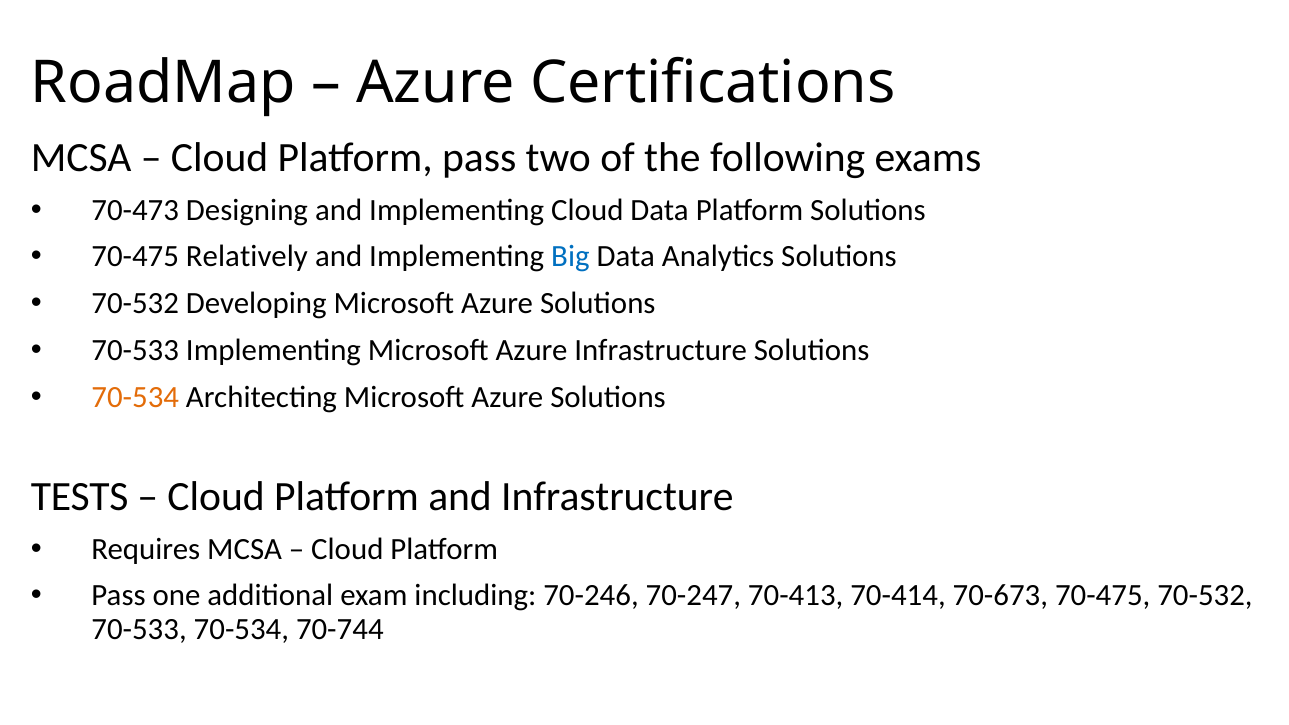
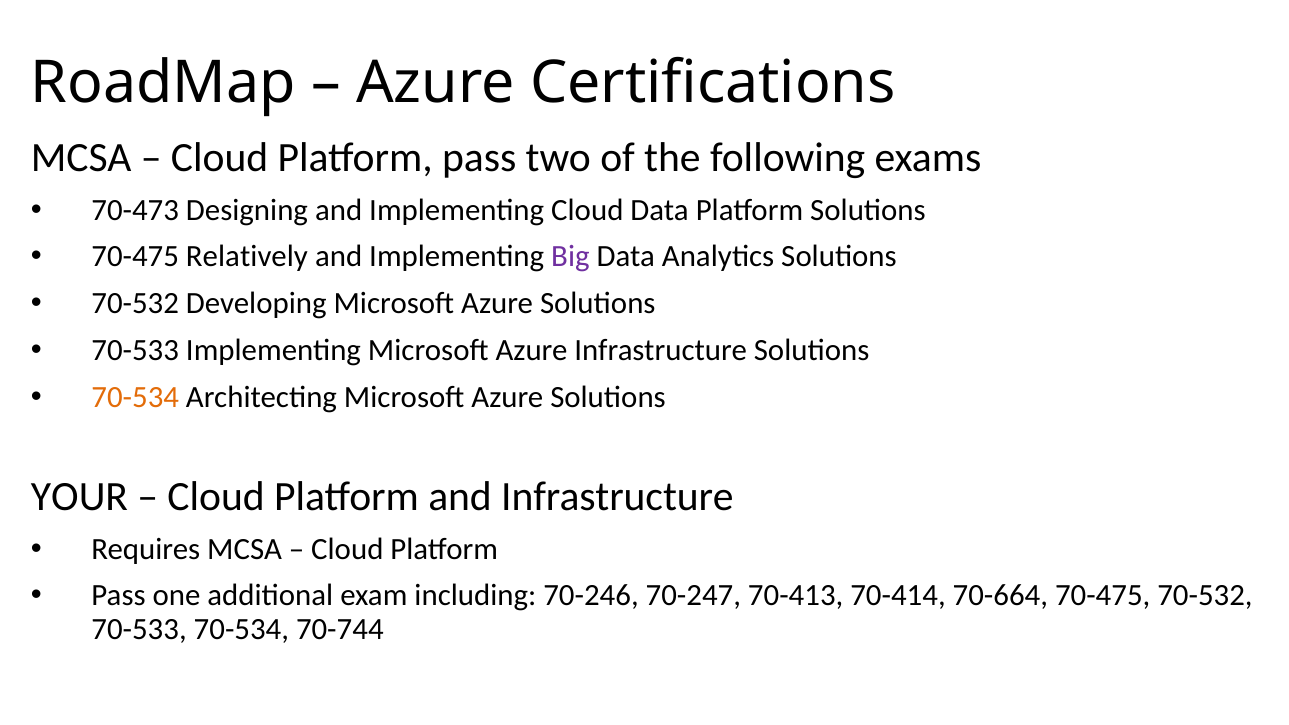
Big colour: blue -> purple (570, 257)
TESTS: TESTS -> YOUR (79, 496)
70-673: 70-673 -> 70-664 (1000, 596)
